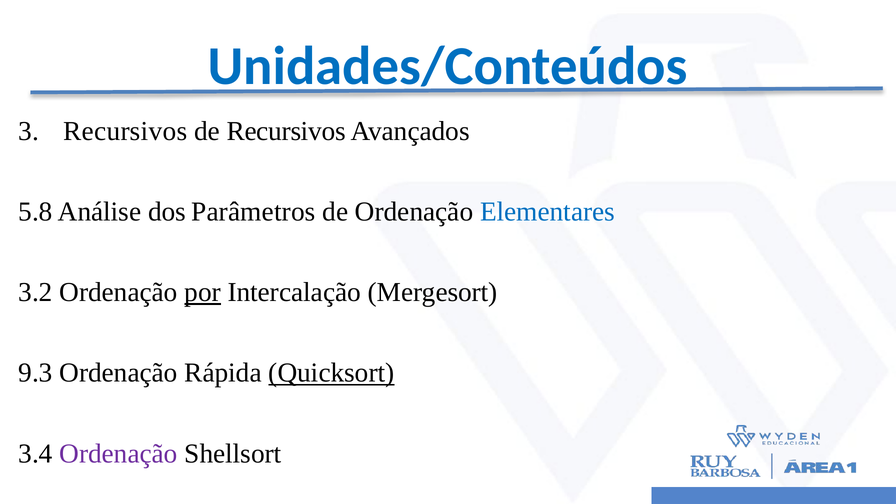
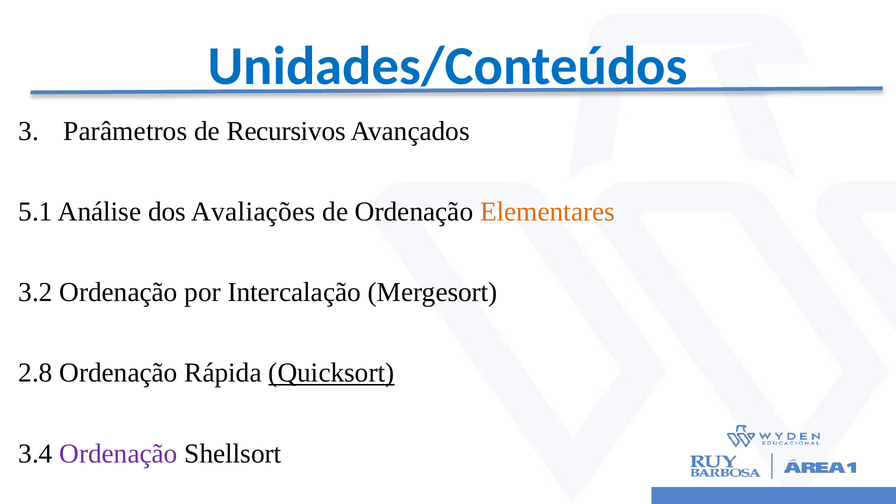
Recursivos: Recursivos -> Parâmetros (125, 131)
5.8: 5.8 -> 5.1 (36, 212)
Parâmetros: Parâmetros -> Avaliações (253, 212)
Elementares colour: blue -> orange (548, 212)
por underline: present -> none (203, 292)
9.3: 9.3 -> 2.8 (36, 373)
